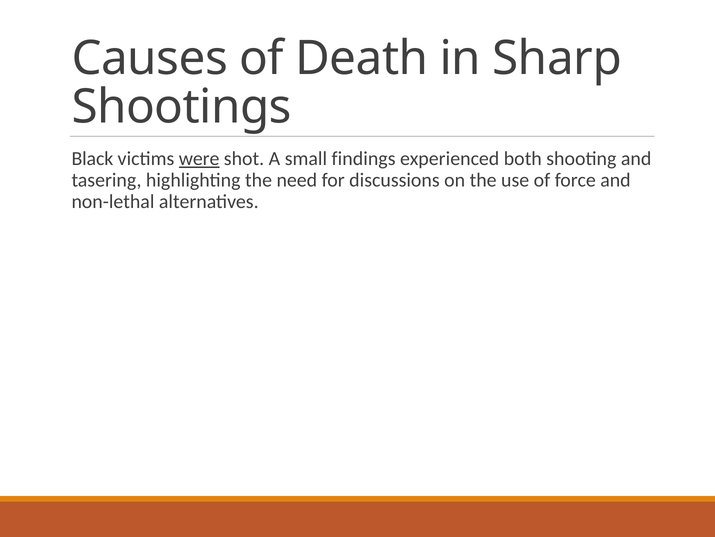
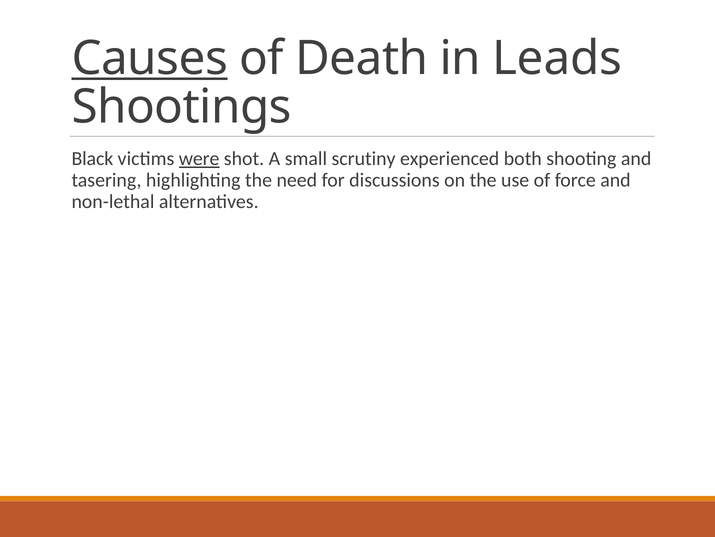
Causes underline: none -> present (150, 58)
Sharp: Sharp -> Leads (557, 58)
findings: findings -> scrutiny (364, 159)
